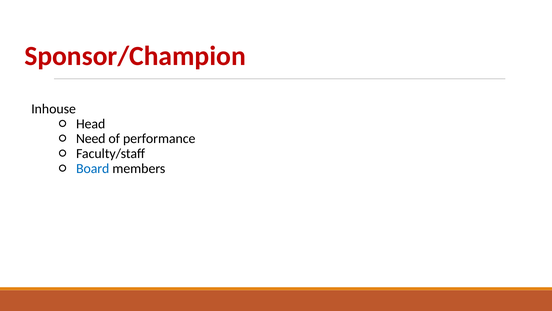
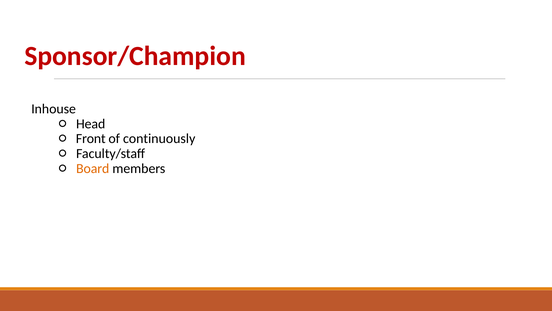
Need: Need -> Front (91, 138)
performance: performance -> continuously (159, 138)
Board colour: blue -> orange (93, 168)
